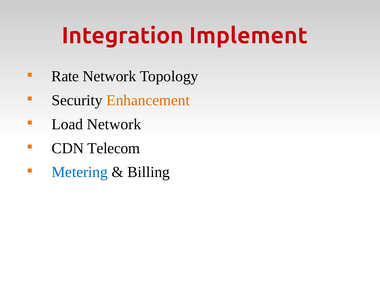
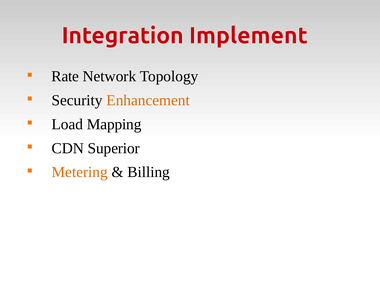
Load Network: Network -> Mapping (114, 124)
Telecom: Telecom -> Superior (114, 148)
Metering colour: blue -> orange (80, 172)
